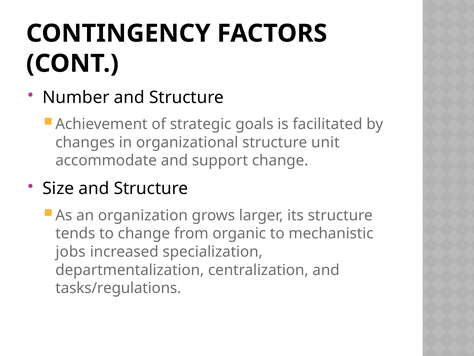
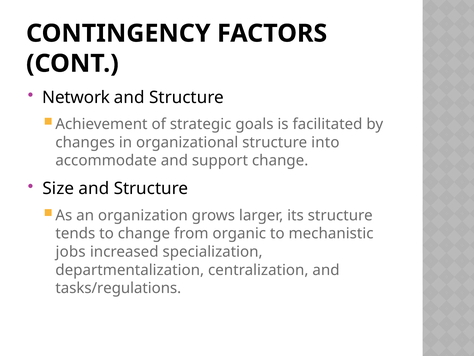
Number: Number -> Network (76, 97)
unit: unit -> into (325, 142)
